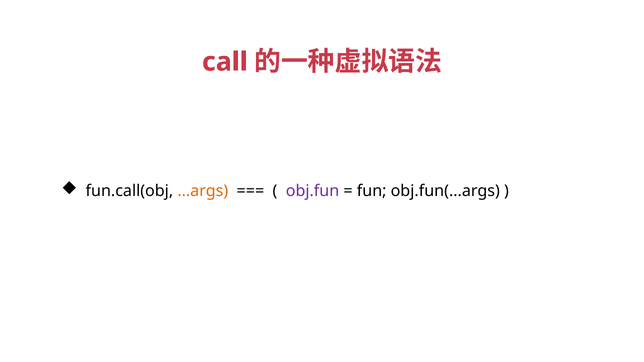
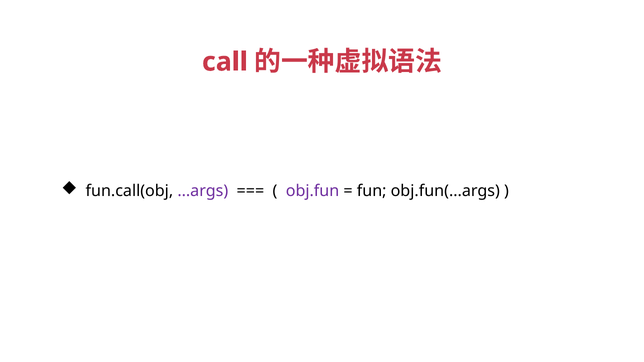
...args colour: orange -> purple (203, 191)
